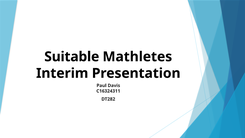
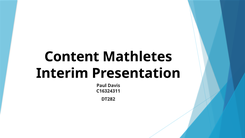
Suitable: Suitable -> Content (72, 57)
